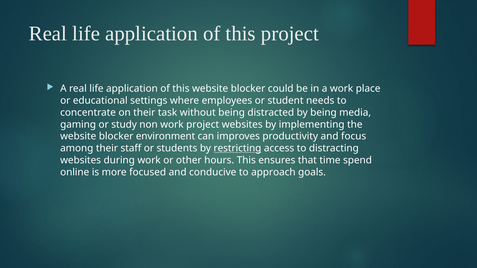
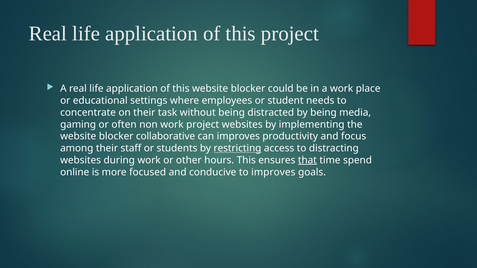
study: study -> often (124, 125)
environment: environment -> collaborative (166, 136)
that underline: none -> present (307, 160)
to approach: approach -> improves (273, 172)
